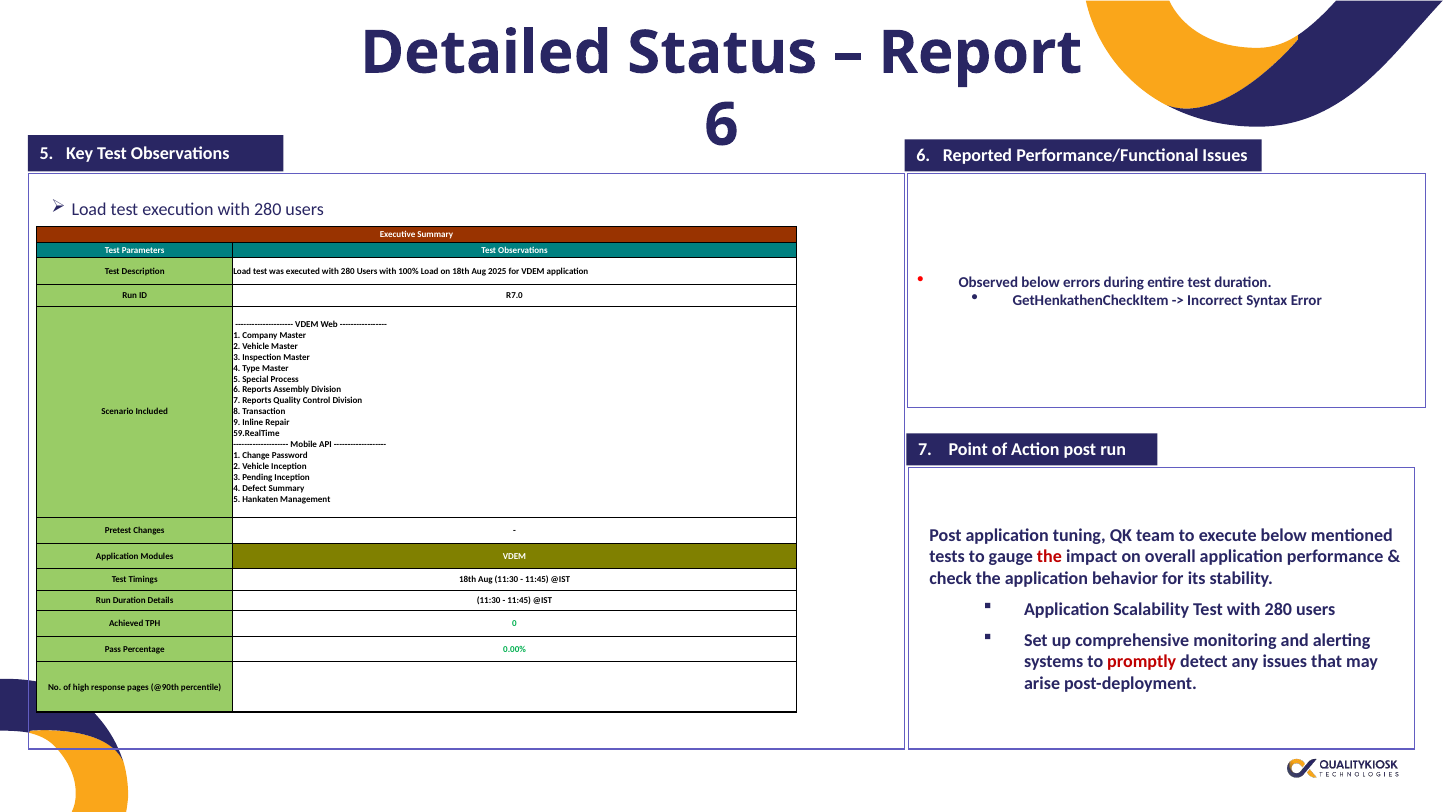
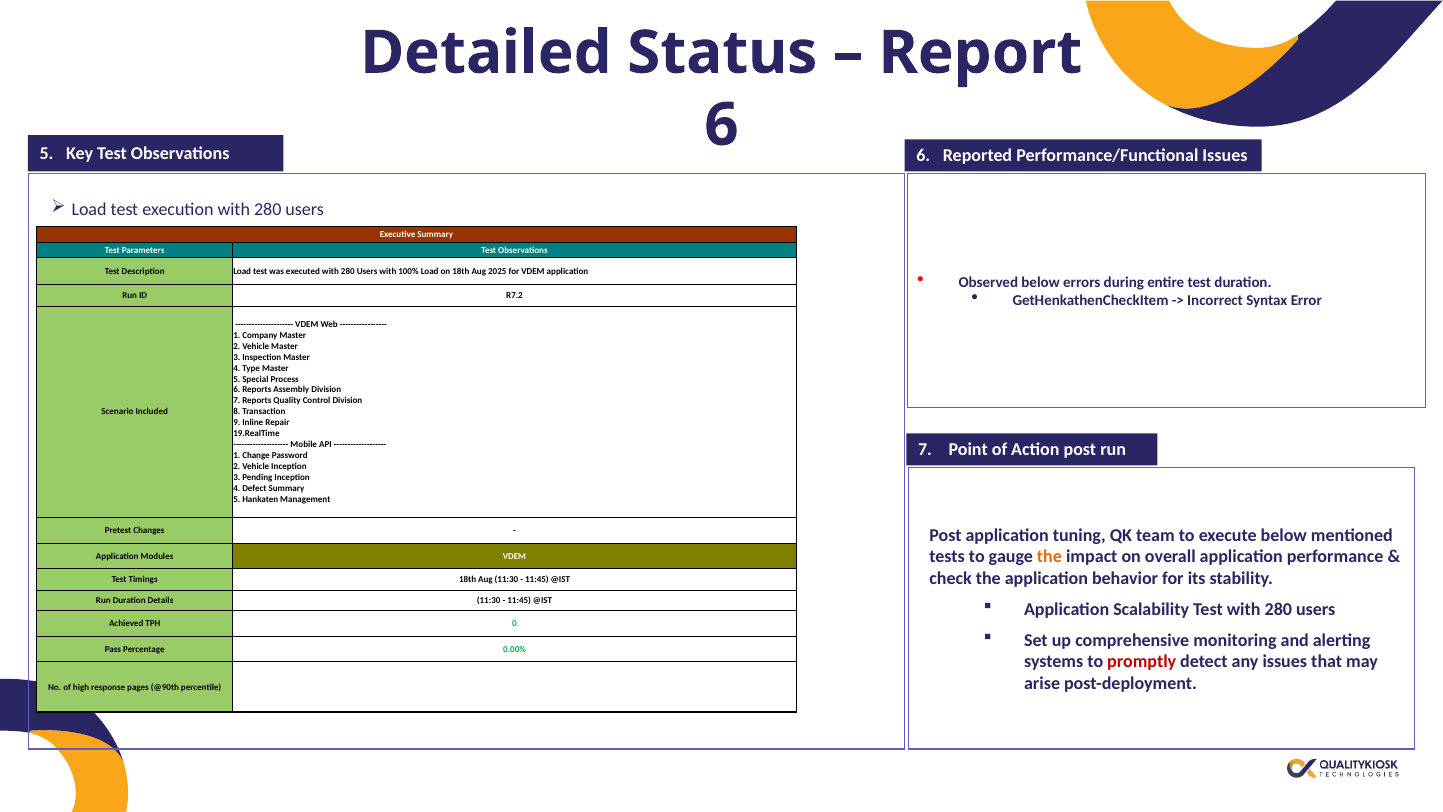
R7.0: R7.0 -> R7.2 (514, 296)
59.RealTime: 59.RealTime -> 19.RealTime (256, 434)
the colour: red -> orange (1049, 557)
